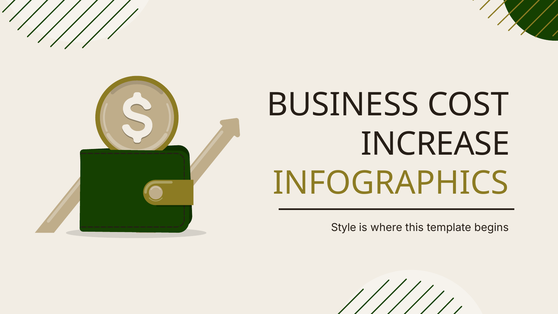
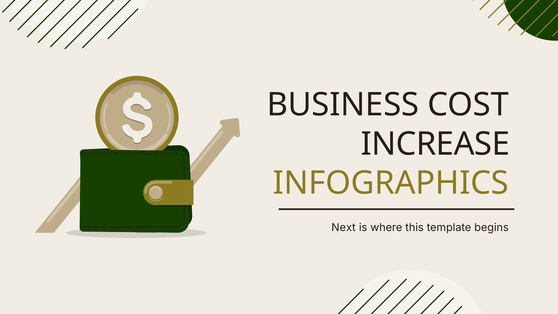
Style: Style -> Next (344, 228)
